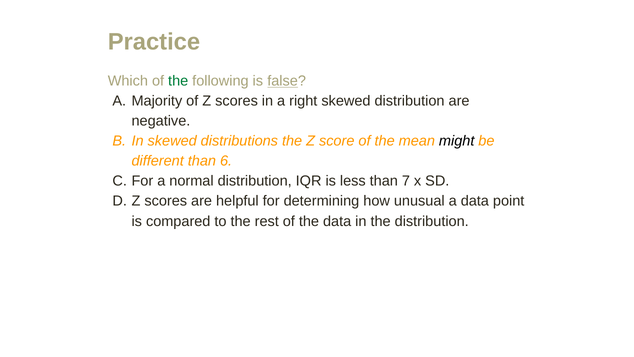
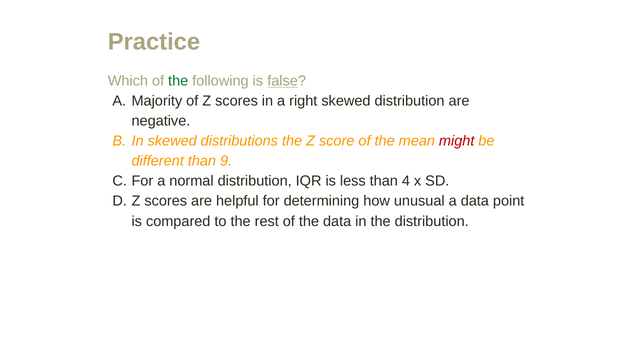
might colour: black -> red (457, 141)
6: 6 -> 9 (226, 161)
7: 7 -> 4 (406, 181)
